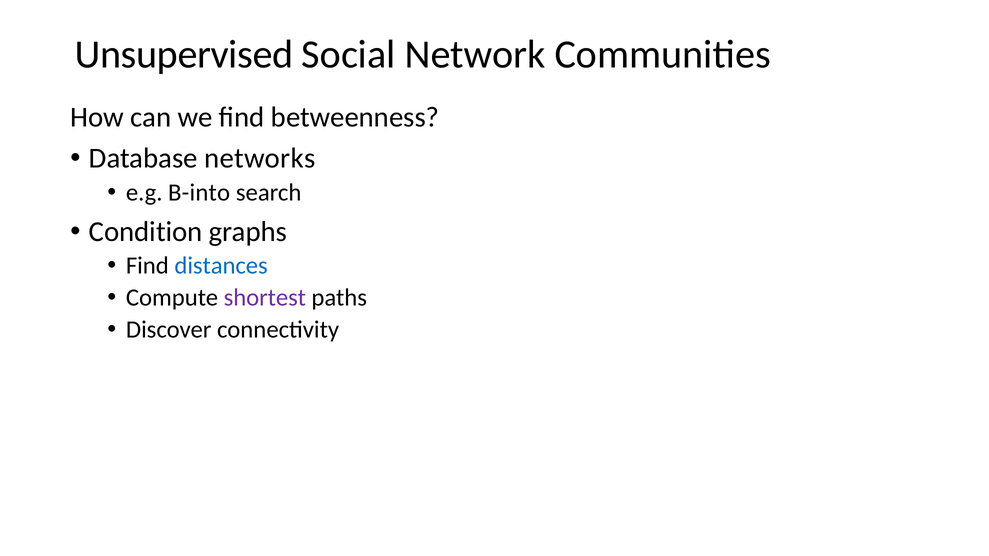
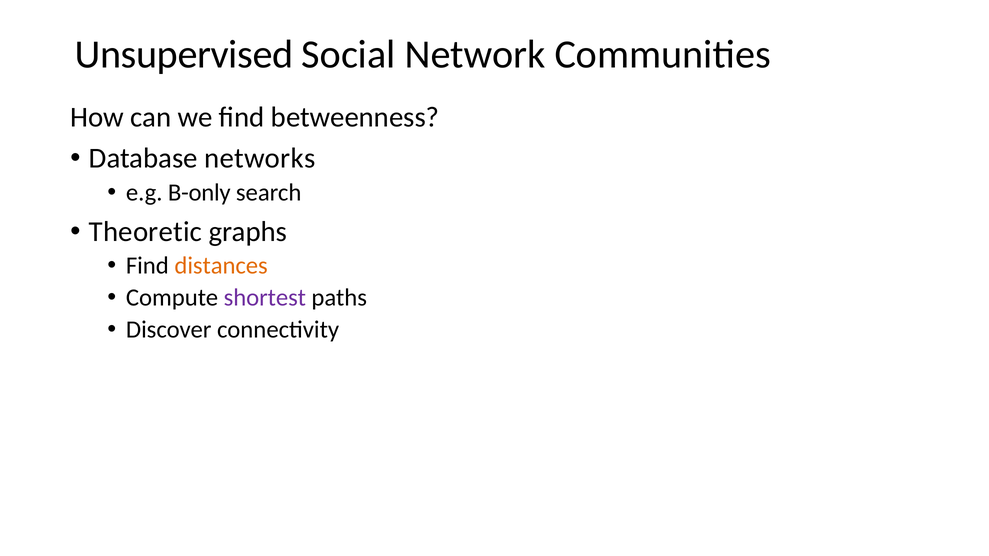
B-into: B-into -> B-only (199, 193)
Condition: Condition -> Theoretic (146, 232)
distances colour: blue -> orange (221, 266)
